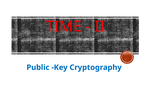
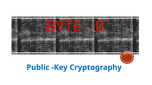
TIME: TIME -> BYTE (64, 27)
